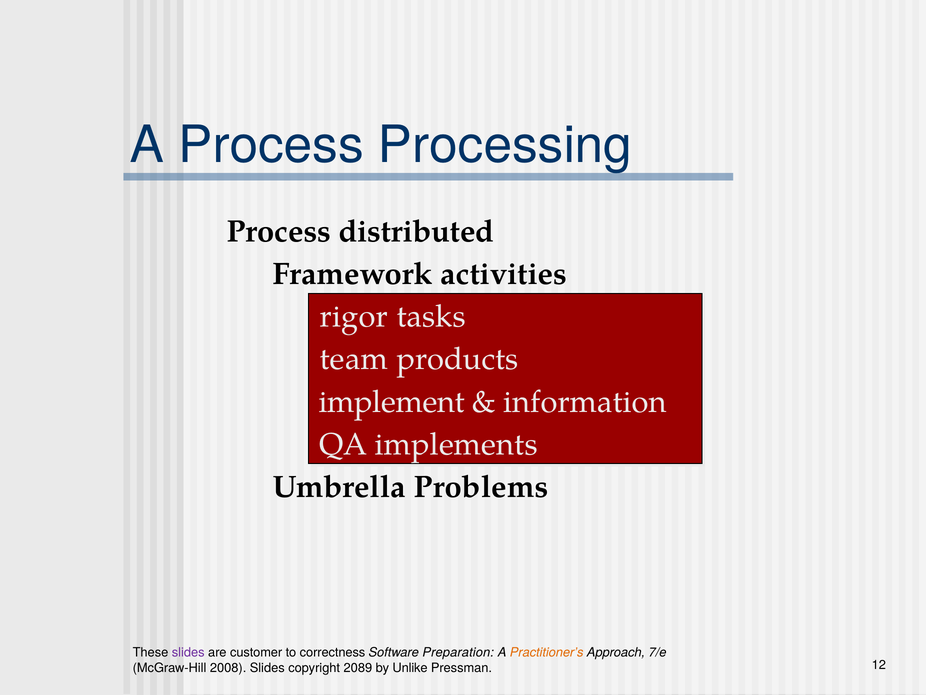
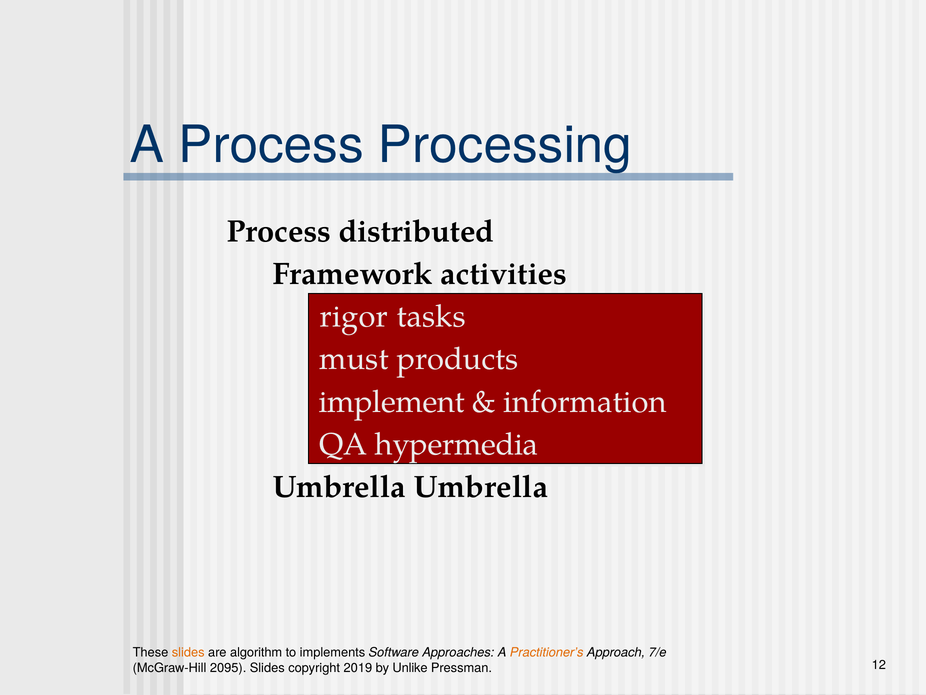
team: team -> must (354, 359)
implements: implements -> hypermedia (456, 444)
Umbrella Problems: Problems -> Umbrella (481, 487)
slides colour: purple -> orange (188, 652)
customer: customer -> algorithm (256, 652)
correctness: correctness -> implements (332, 652)
Preparation: Preparation -> Approaches (458, 652)
2008: 2008 -> 2095 (228, 668)
2089: 2089 -> 2019 (358, 668)
